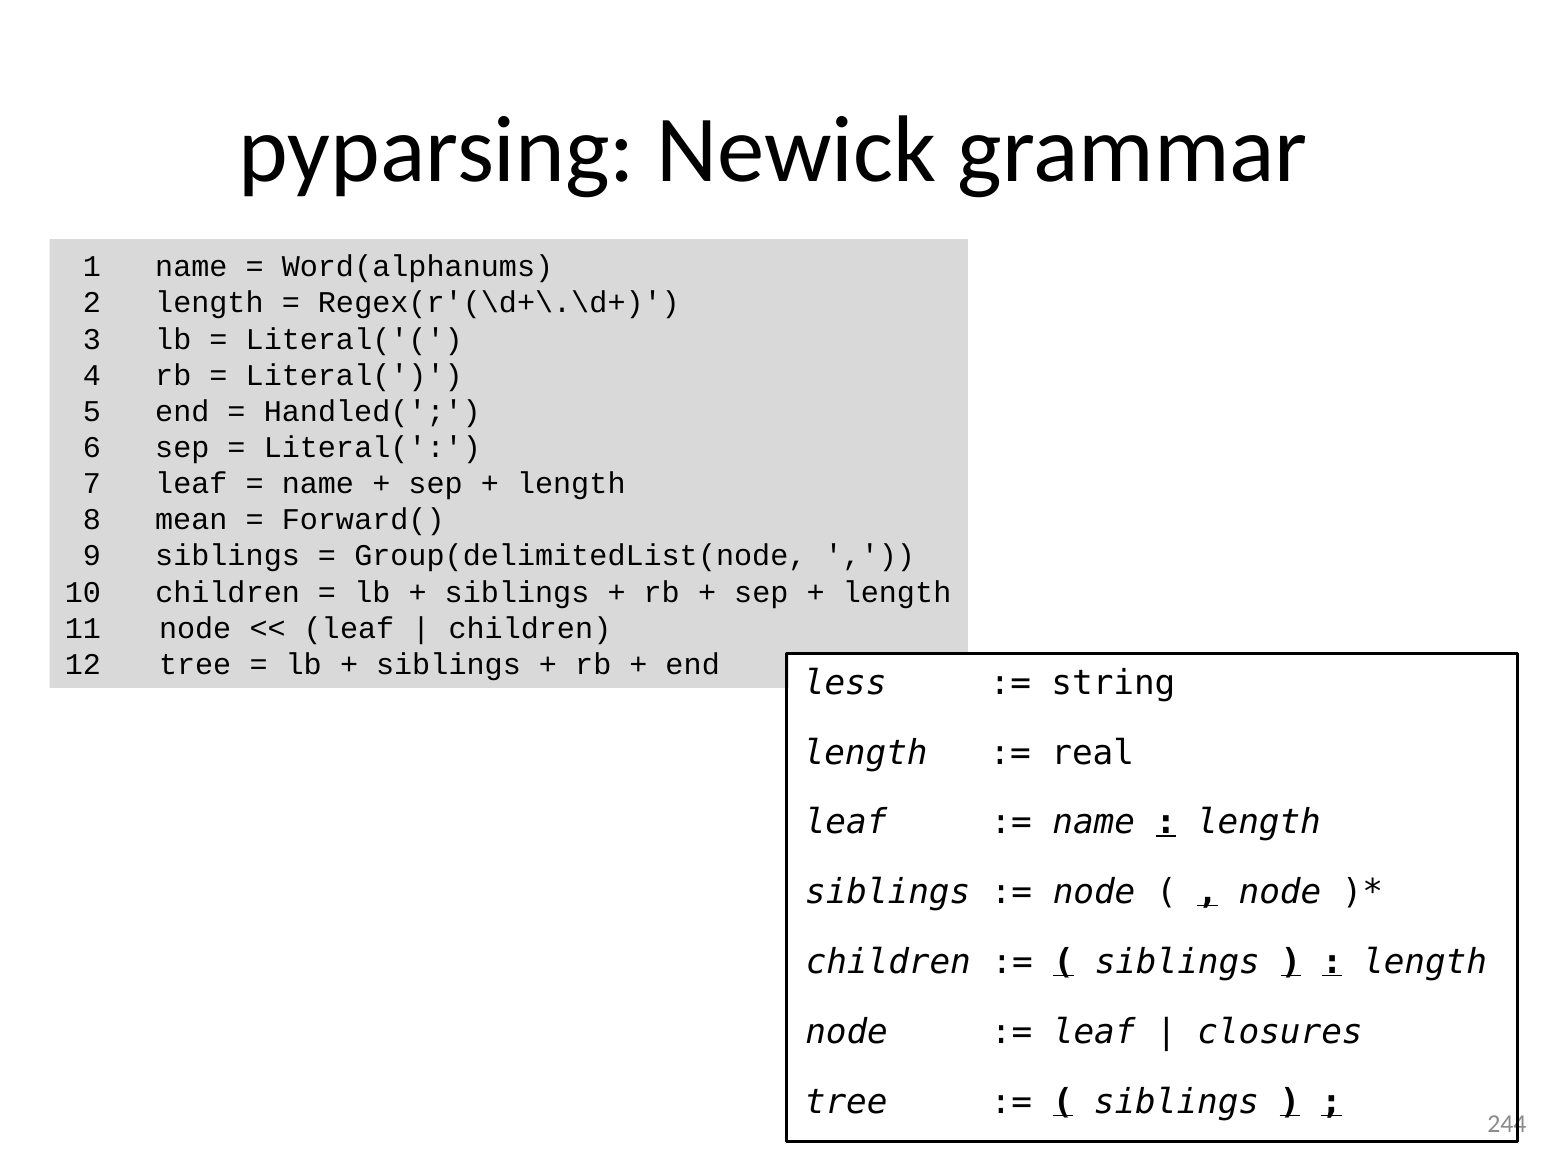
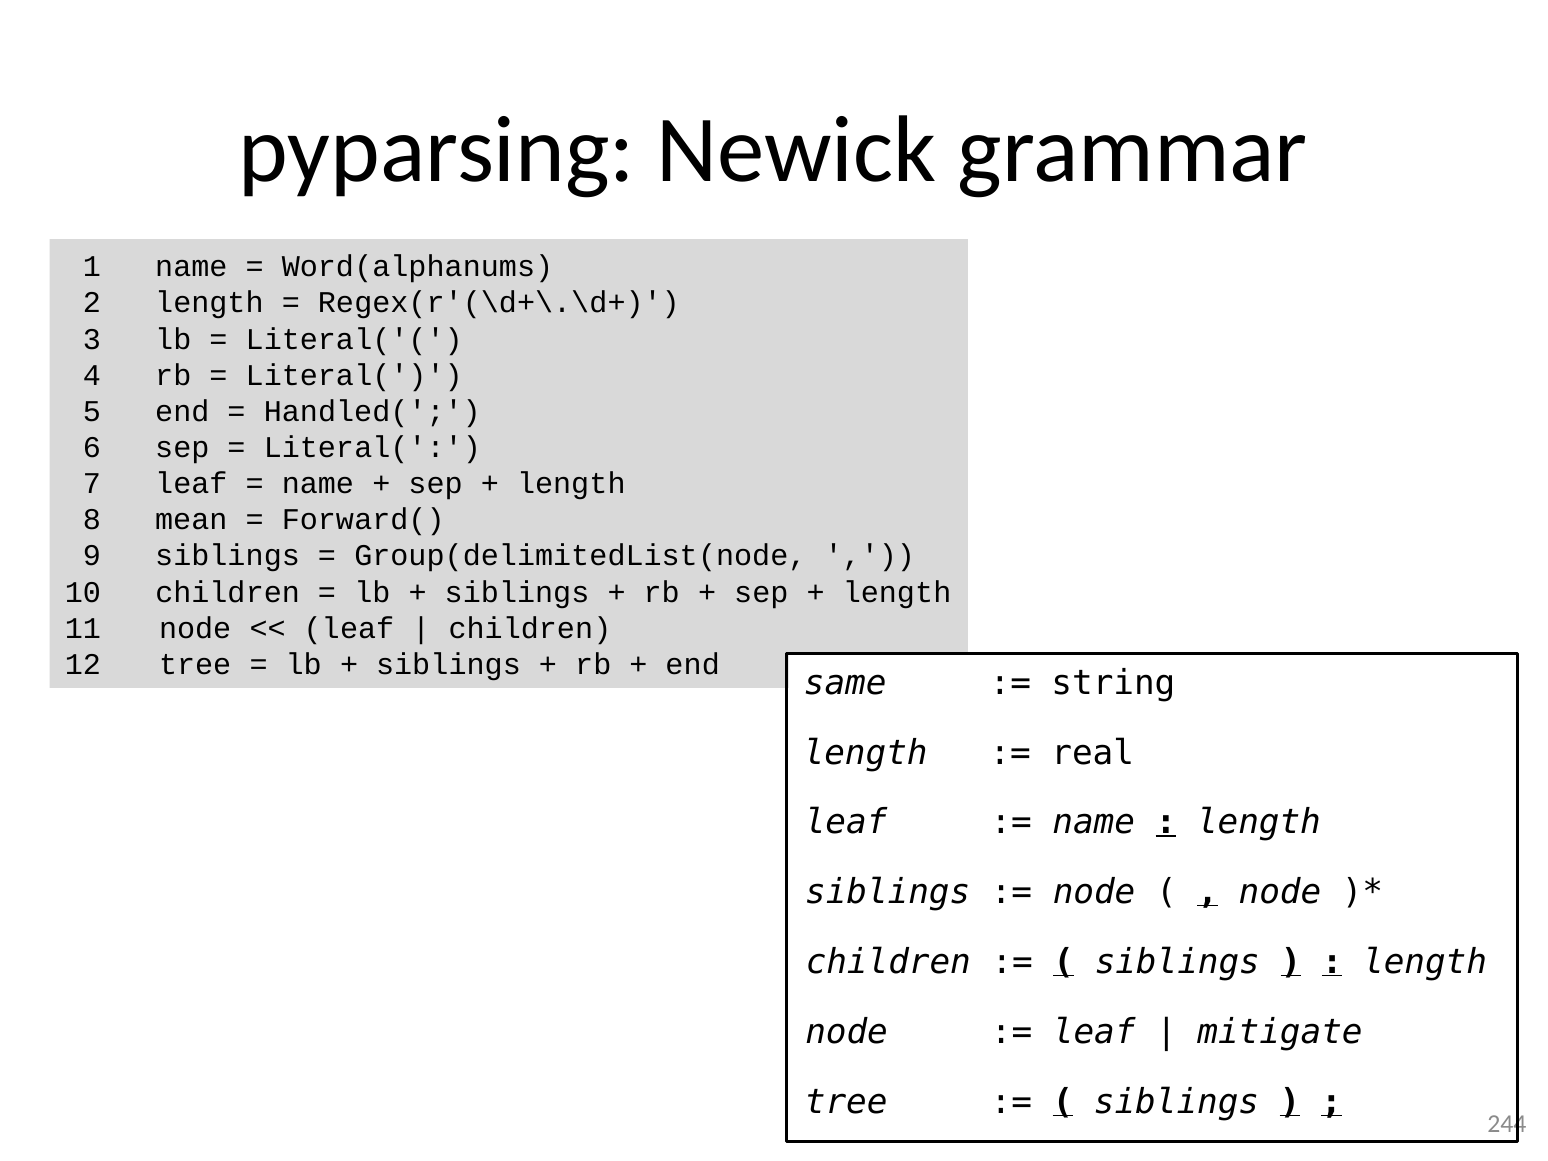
less: less -> same (845, 683)
closures: closures -> mitigate (1280, 1032)
